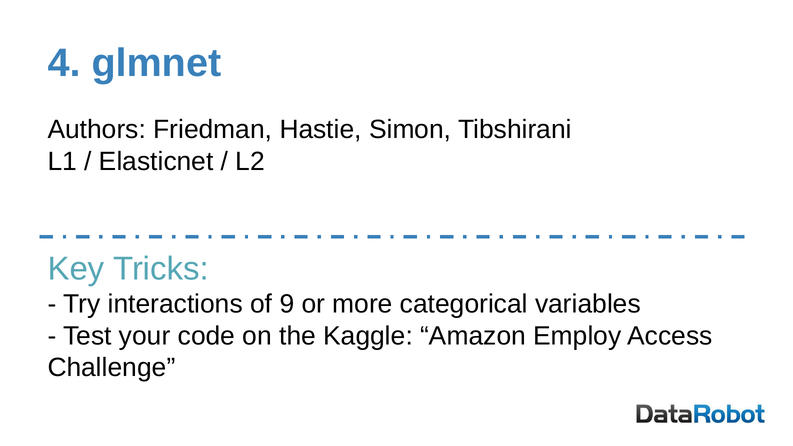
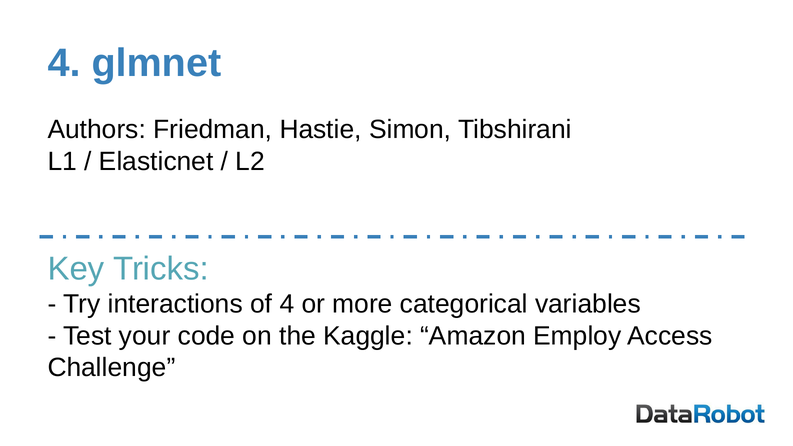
of 9: 9 -> 4 (287, 304)
